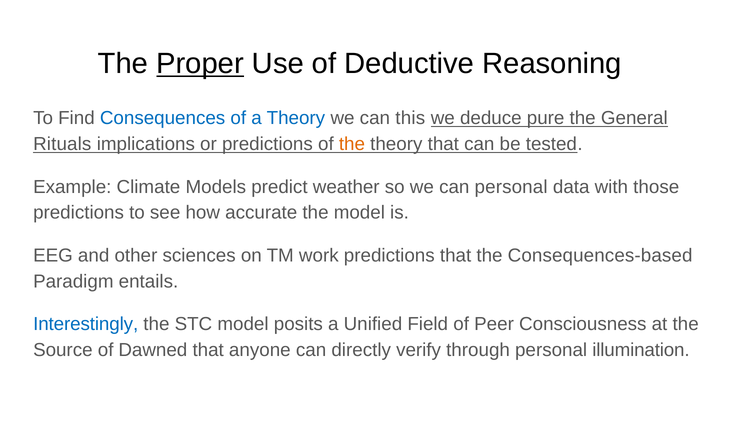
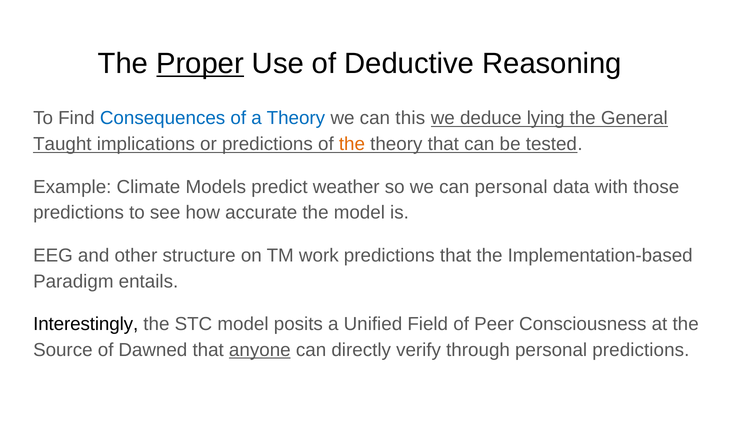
pure: pure -> lying (546, 118)
Rituals: Rituals -> Taught (62, 144)
sciences: sciences -> structure (199, 255)
Consequences-based: Consequences-based -> Implementation-based (600, 255)
Interestingly colour: blue -> black (86, 324)
anyone underline: none -> present (260, 350)
personal illumination: illumination -> predictions (641, 350)
